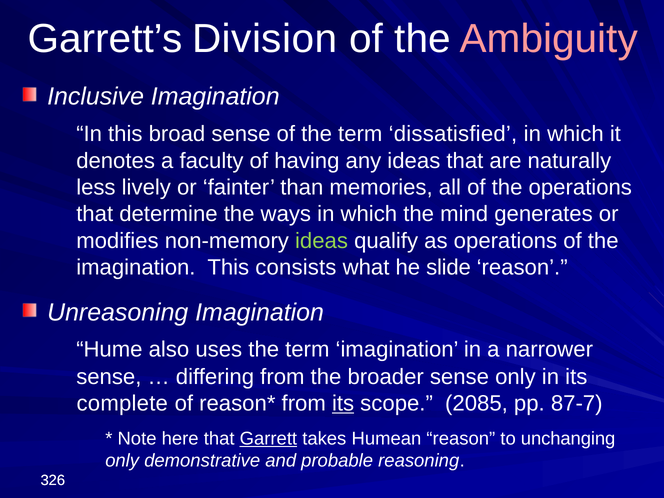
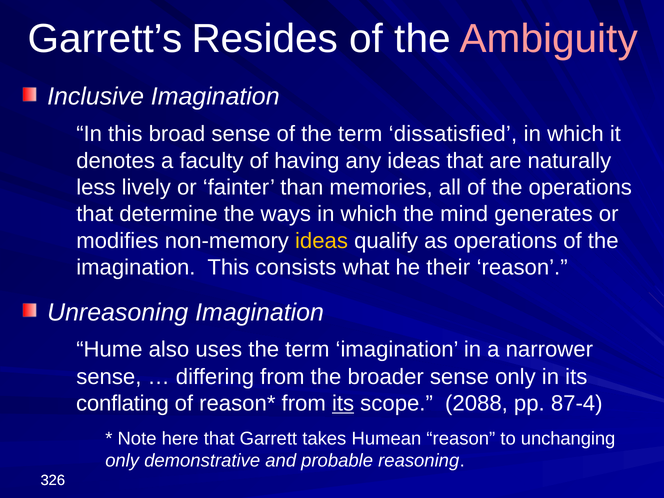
Division: Division -> Resides (265, 39)
ideas colour: light green -> yellow (322, 241)
slide: slide -> their (448, 267)
complete: complete -> conflating (122, 403)
2085: 2085 -> 2088 (476, 403)
87-7: 87-7 -> 87-4 (577, 403)
Garrett underline: present -> none (268, 439)
